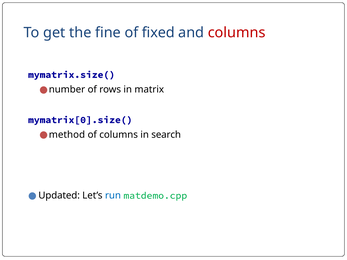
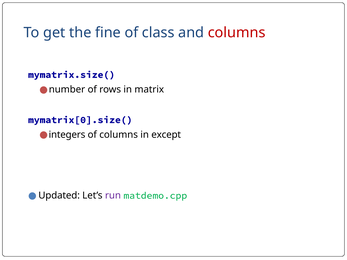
fixed: fixed -> class (158, 33)
method: method -> integers (67, 135)
search: search -> except (166, 135)
run colour: blue -> purple (113, 196)
